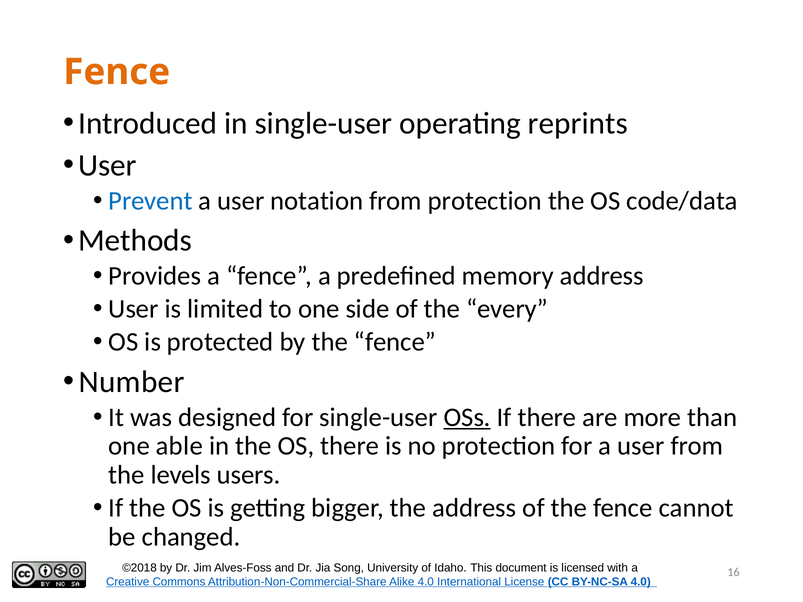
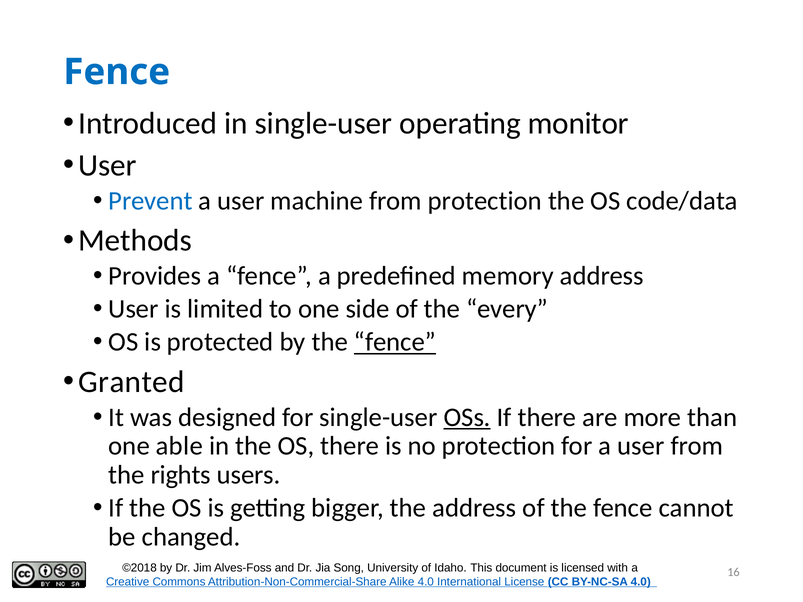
Fence colour: orange -> blue (117, 72)
reprints: reprints -> monitor (578, 123)
notation: notation -> machine (317, 201)
fence underline: none -> present (395, 342)
Number: Number -> Granted (132, 382)
levels: levels -> rights (181, 475)
